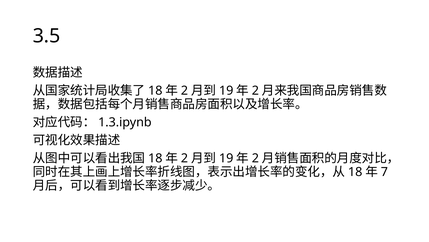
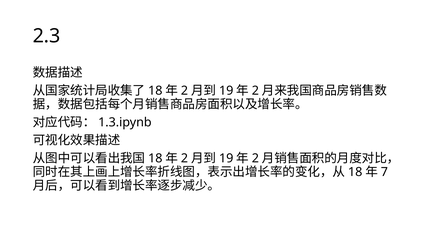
3.5: 3.5 -> 2.3 (47, 36)
